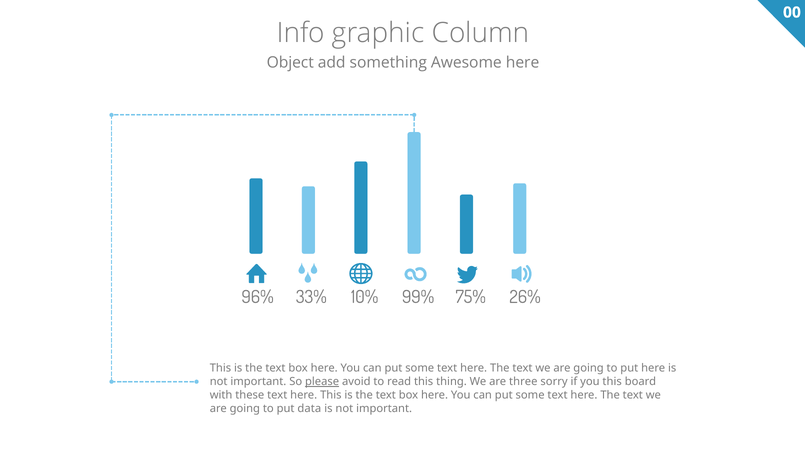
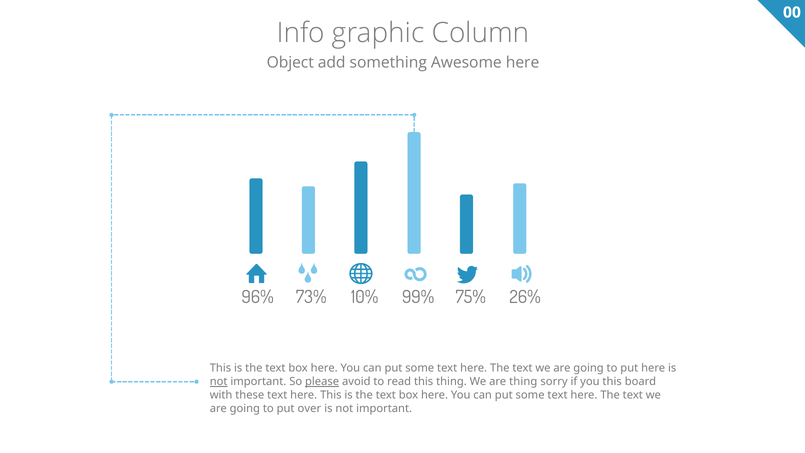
33%: 33% -> 73% (311, 297)
not underline: none -> present (219, 382)
are three: three -> thing (523, 382)
data: data -> over (309, 408)
